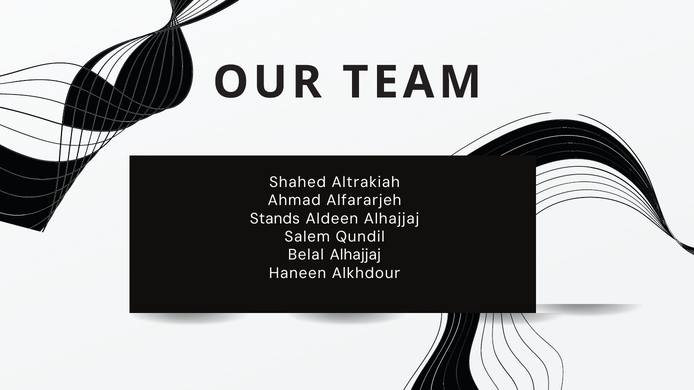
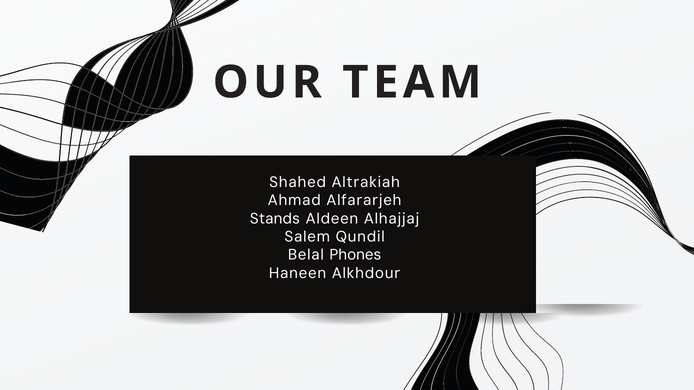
Belal Alhajjaj: Alhajjaj -> Phones (355, 255)
